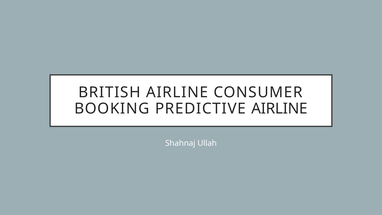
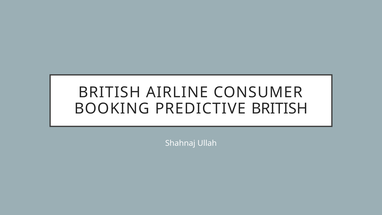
PREDICTIVE AIRLINE: AIRLINE -> BRITISH (280, 109)
